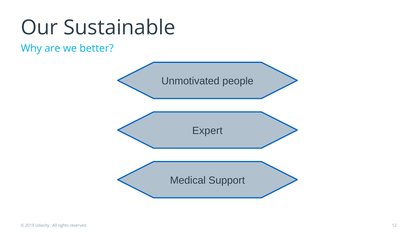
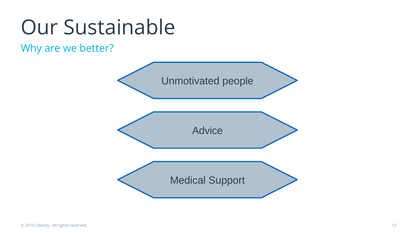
Expert: Expert -> Advice (208, 131)
